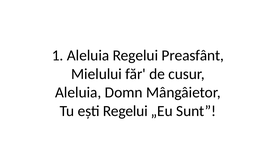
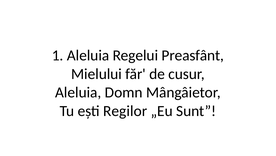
ești Regelui: Regelui -> Regilor (125, 110)
